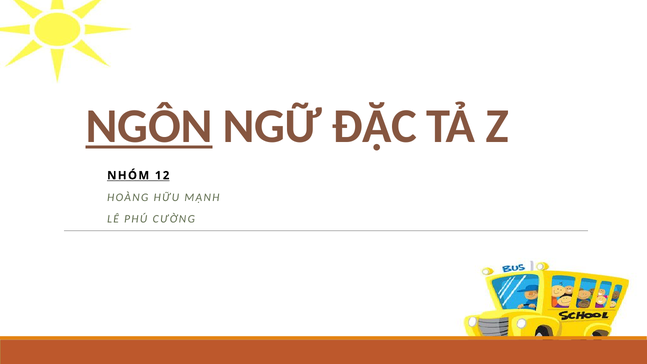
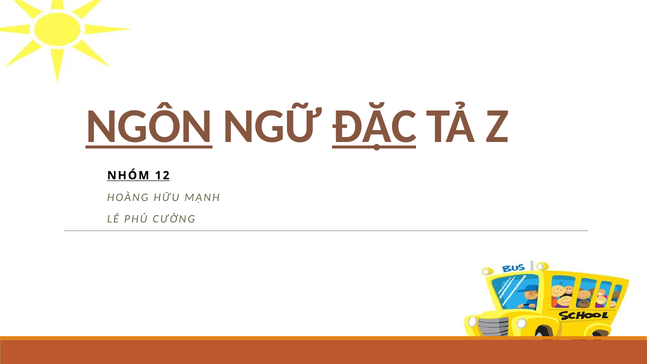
ĐẶC underline: none -> present (374, 126)
